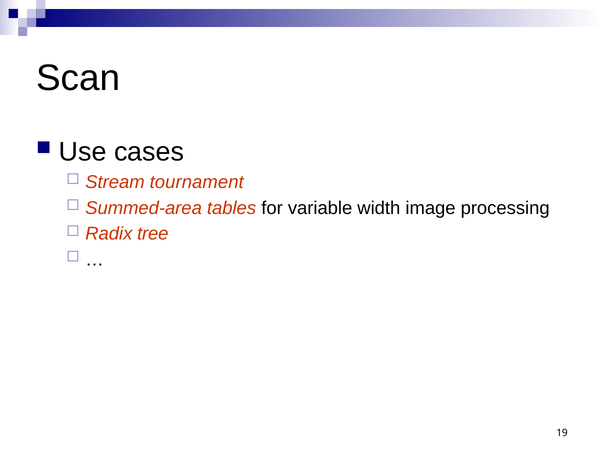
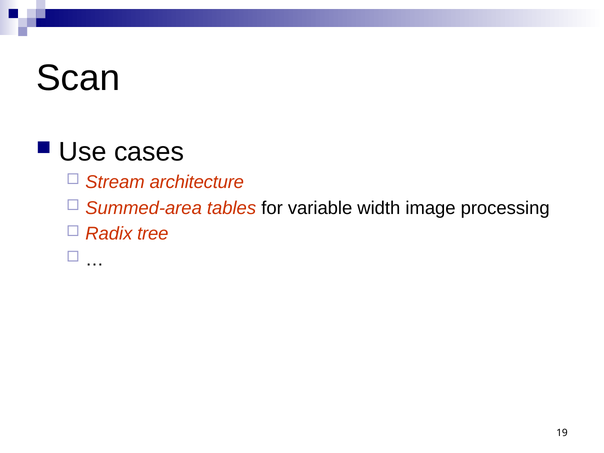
tournament: tournament -> architecture (197, 182)
